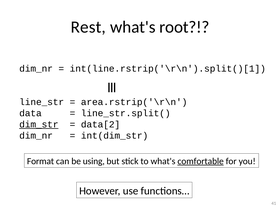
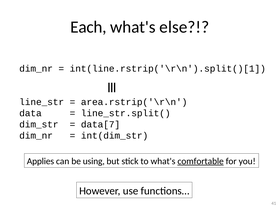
Rest: Rest -> Each (88, 27)
root: root -> else (184, 27)
dim_str underline: present -> none (39, 124)
data[2: data[2 -> data[7 (101, 124)
Format: Format -> Applies (40, 161)
